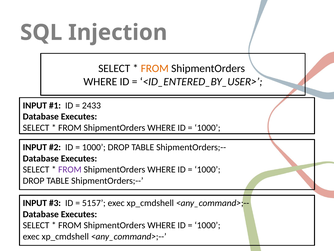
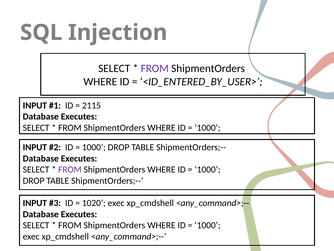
FROM colour: orange -> purple (155, 68)
2433: 2433 -> 2115 (91, 105)
5157: 5157 -> 1020 (94, 203)
